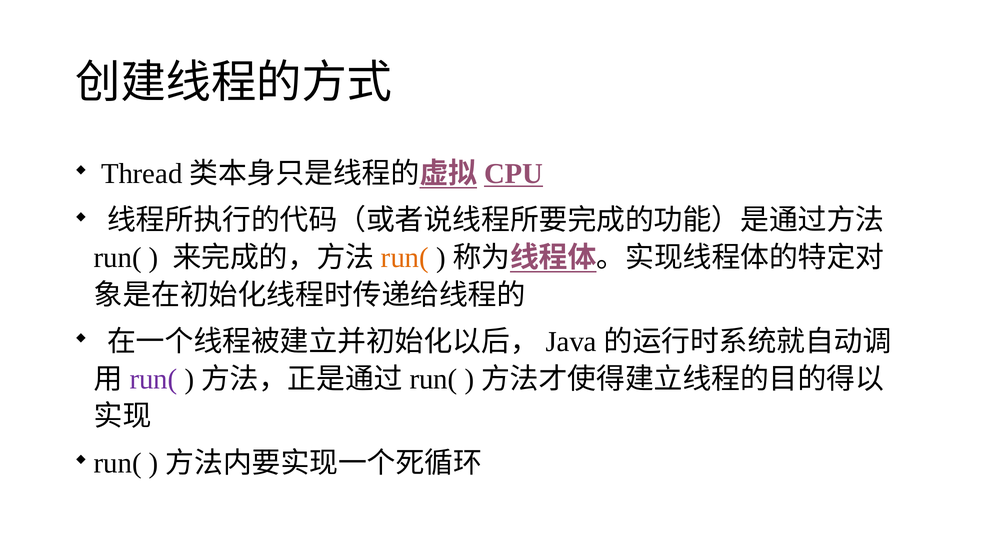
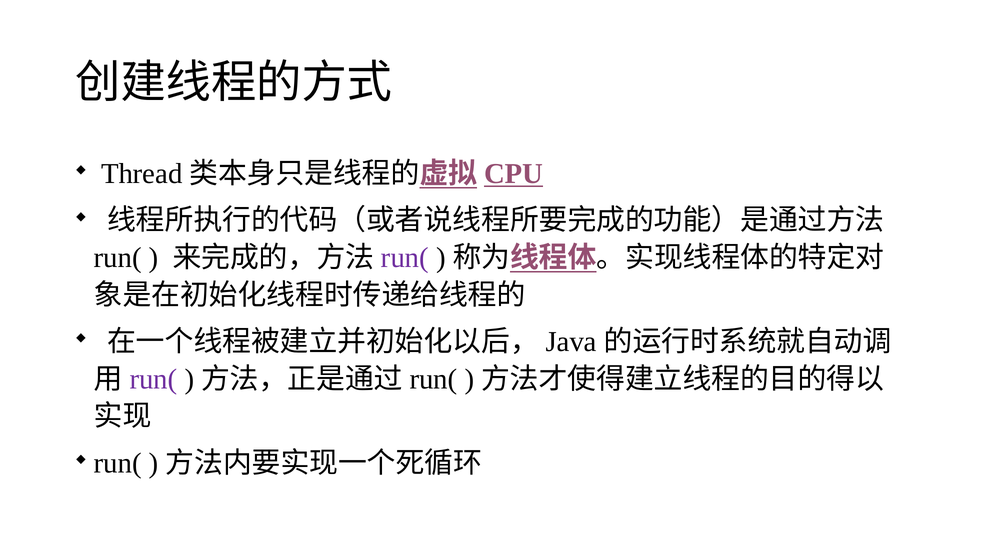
run( colour: orange -> purple (405, 258)
